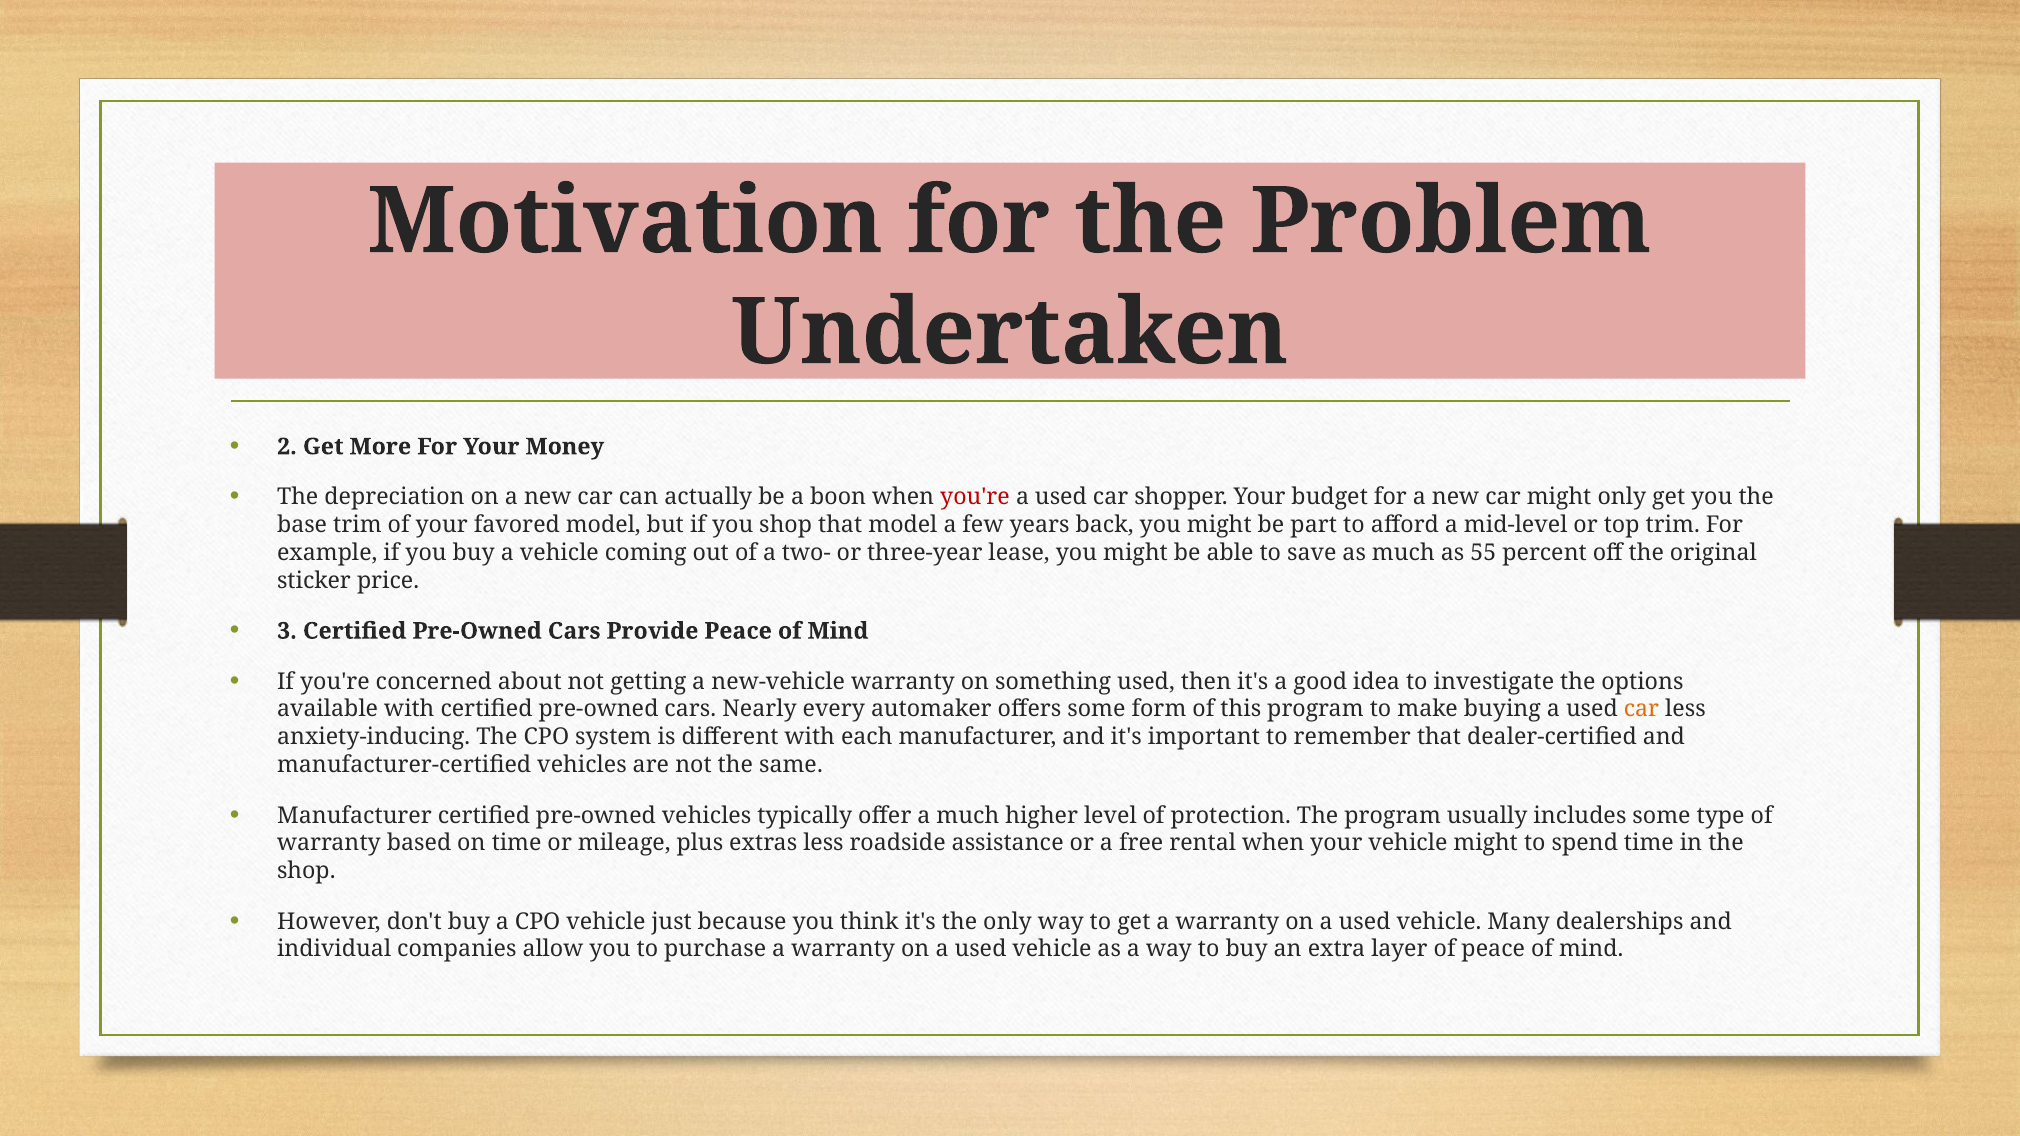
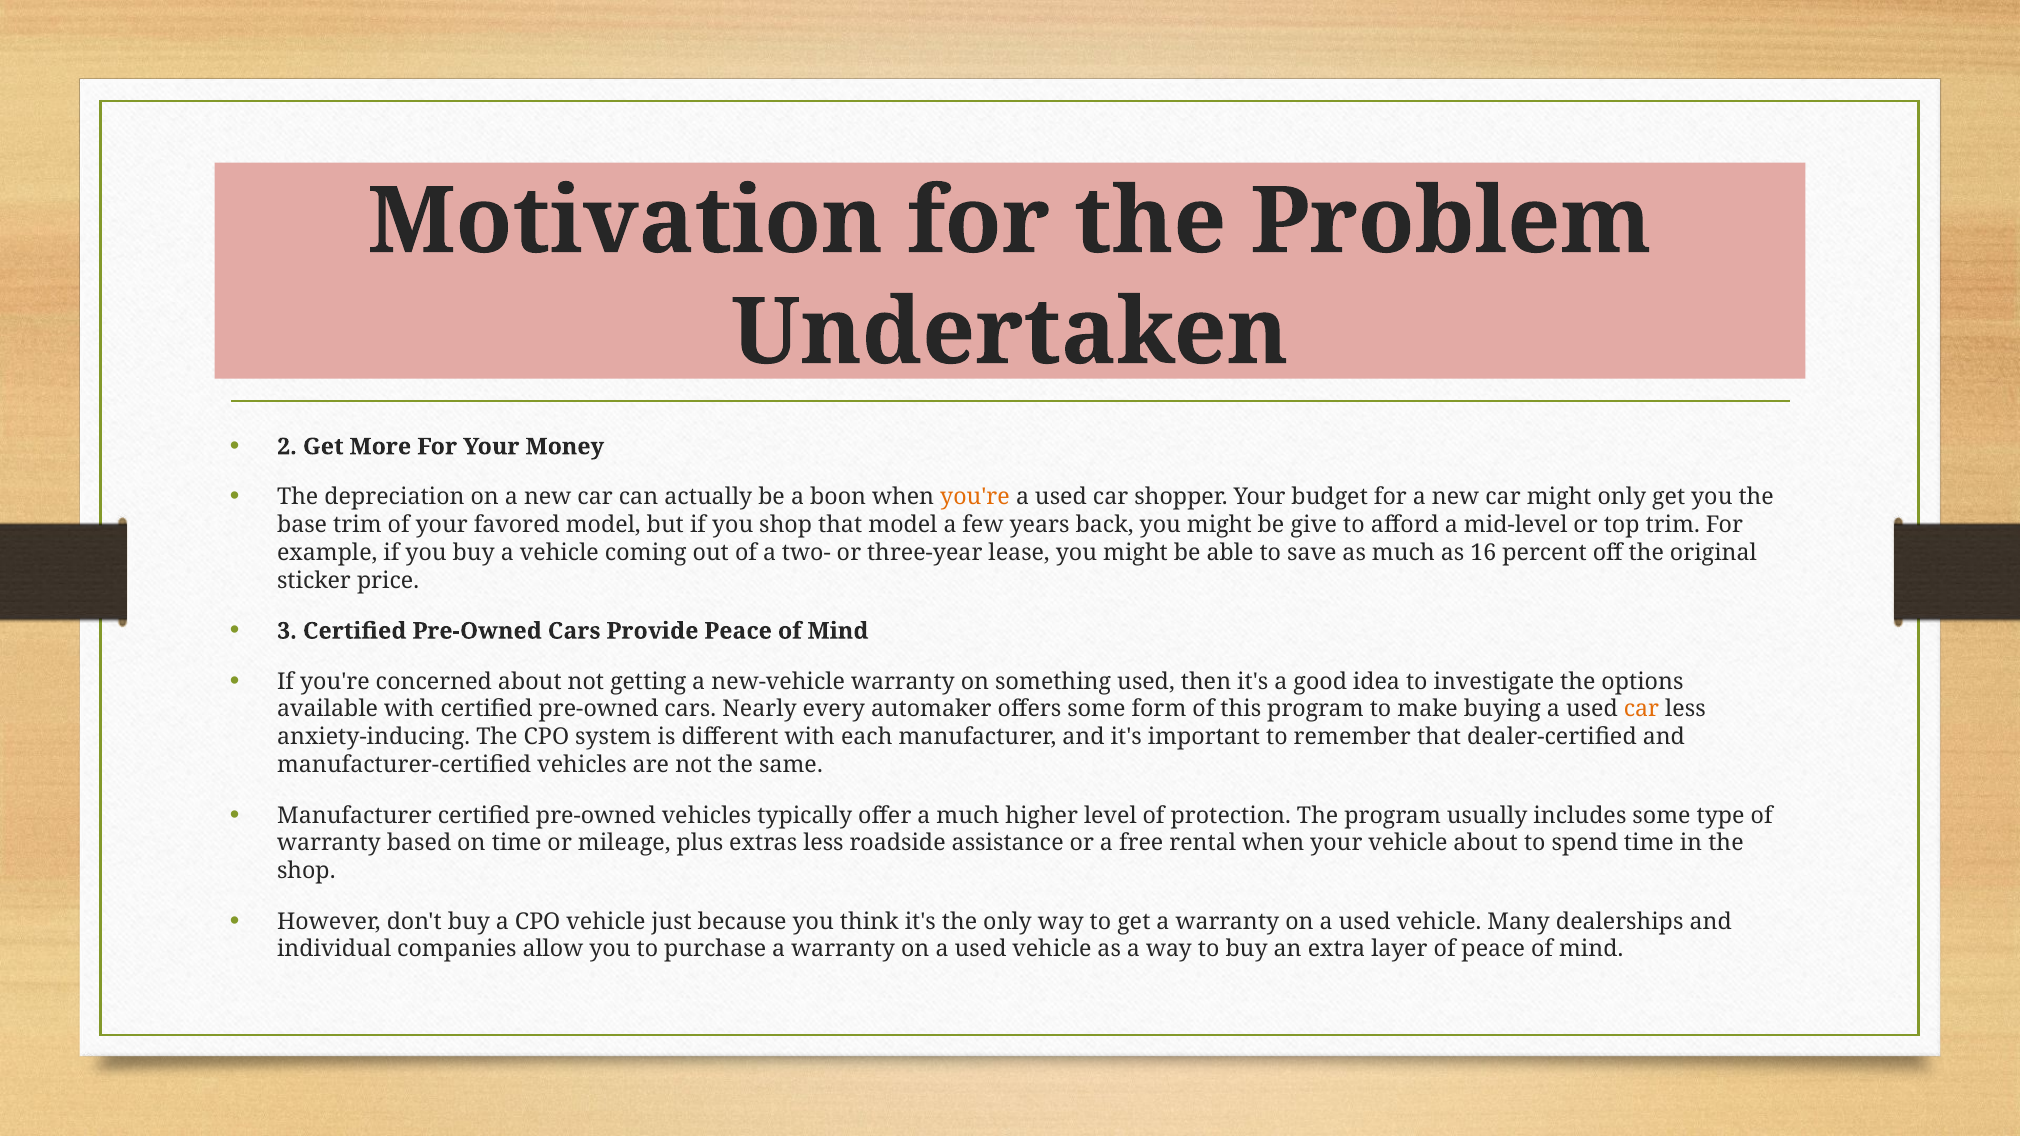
you're colour: red -> orange (975, 497)
part: part -> give (1314, 525)
55: 55 -> 16 (1483, 553)
vehicle might: might -> about (1486, 843)
